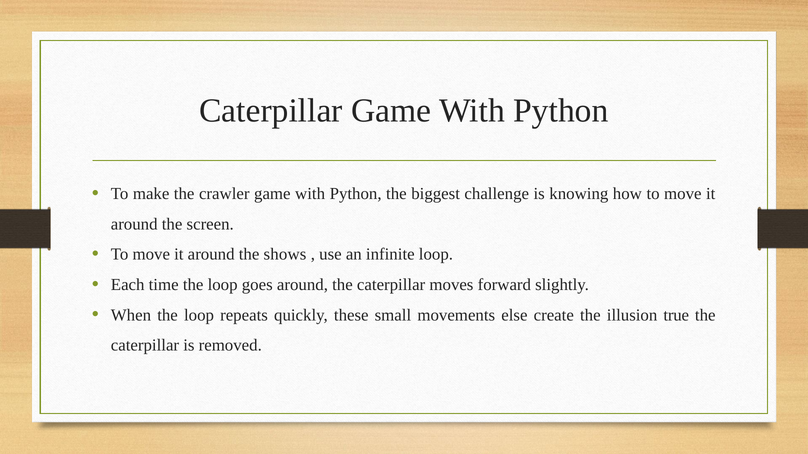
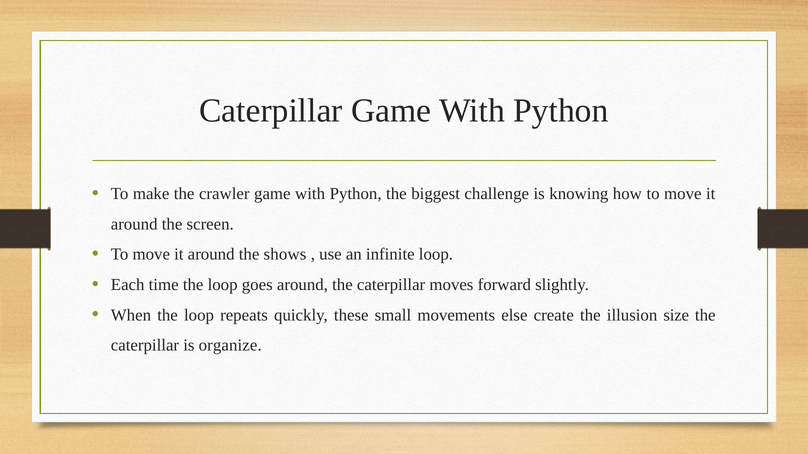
true: true -> size (676, 315)
removed: removed -> organize (230, 346)
